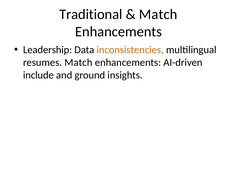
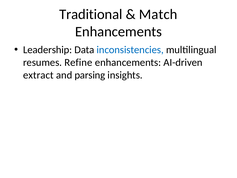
inconsistencies colour: orange -> blue (130, 50)
resumes Match: Match -> Refine (78, 62)
include: include -> extract (38, 75)
ground: ground -> parsing (90, 75)
